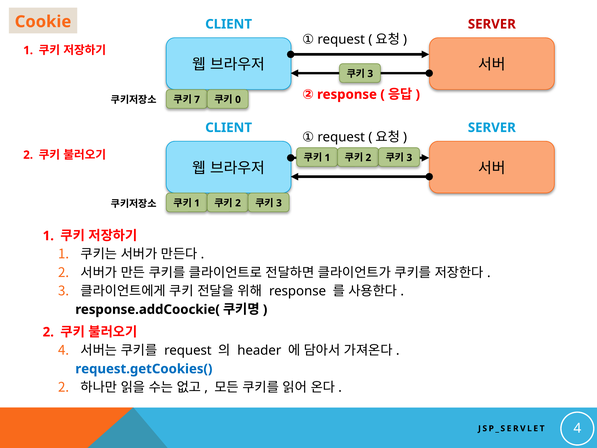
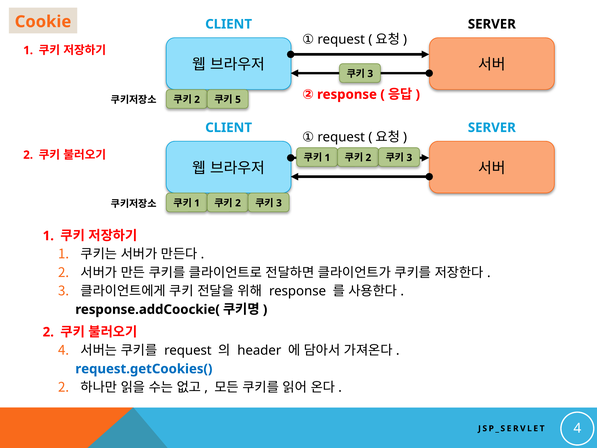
SERVER colour: red -> black (492, 24)
7: 7 -> 2 (197, 100)
0: 0 -> 5 (238, 100)
